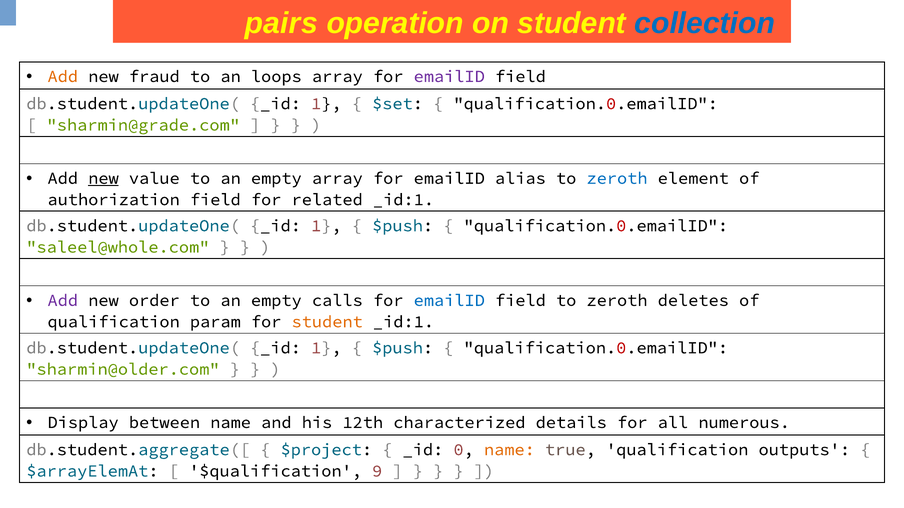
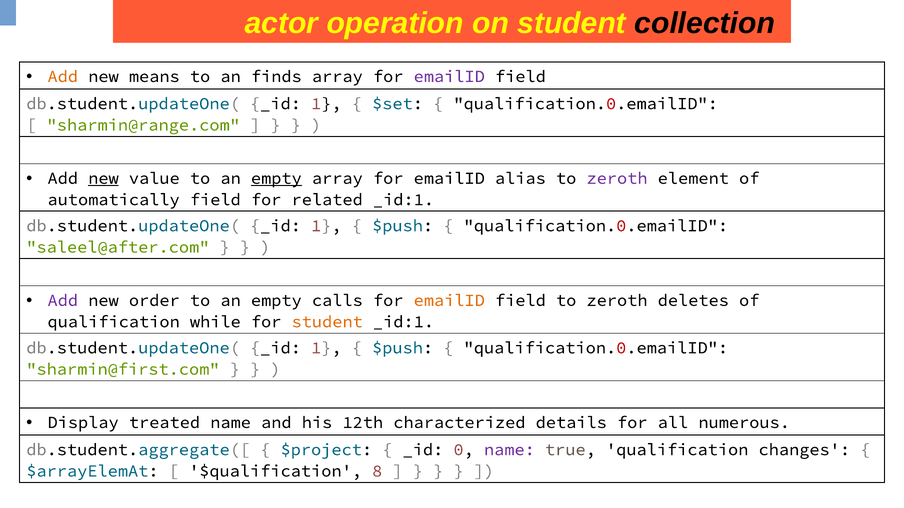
pairs: pairs -> actor (281, 24)
collection colour: blue -> black (705, 24)
fraud: fraud -> means (154, 76)
loops: loops -> finds (276, 76)
sharmin@grade.com: sharmin@grade.com -> sharmin@range.com (143, 125)
empty underline: none -> present (276, 178)
zeroth colour: blue -> purple (617, 178)
authorization: authorization -> automatically (114, 200)
saleel@whole.com: saleel@whole.com -> saleel@after.com (118, 247)
emailID colour: blue -> orange (449, 301)
param: param -> while (215, 322)
sharmin@older.com: sharmin@older.com -> sharmin@first.com (123, 369)
between: between -> treated (164, 423)
name colour: orange -> purple (509, 450)
outputs: outputs -> changes (804, 450)
9: 9 -> 8 (377, 471)
